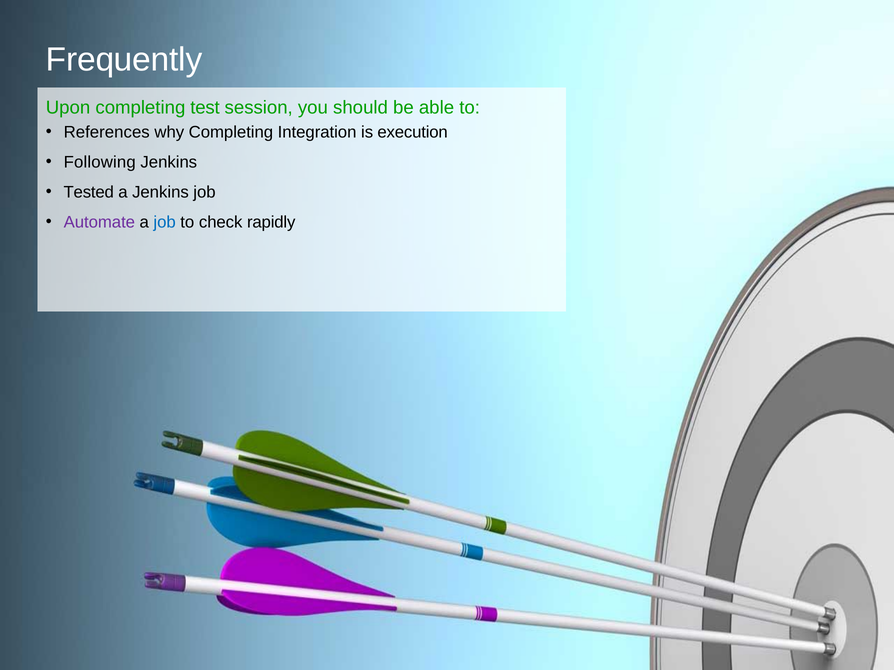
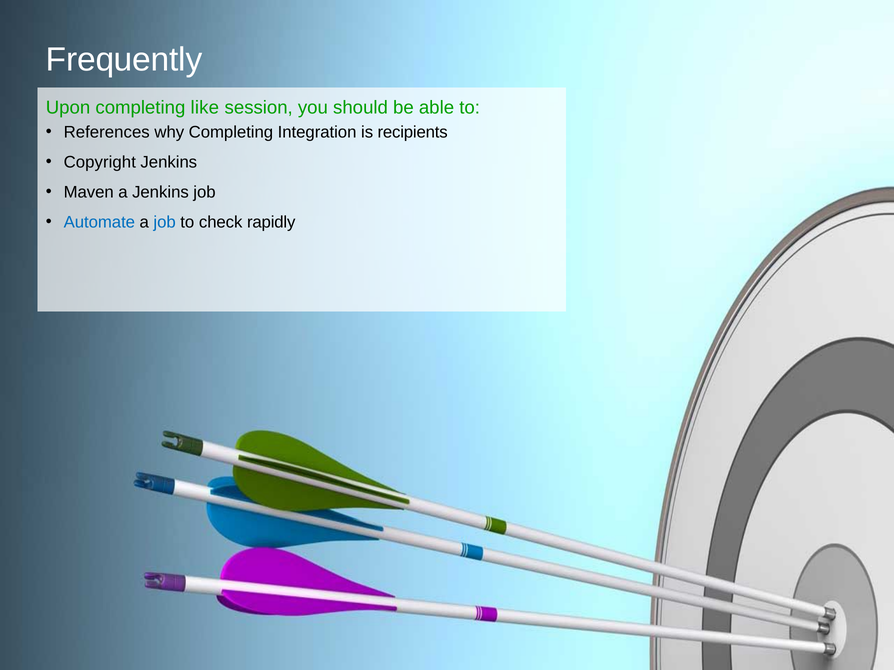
test: test -> like (205, 108)
execution: execution -> recipients (413, 132)
Following: Following -> Copyright (100, 162)
Tested: Tested -> Maven (89, 192)
Automate colour: purple -> blue (99, 222)
